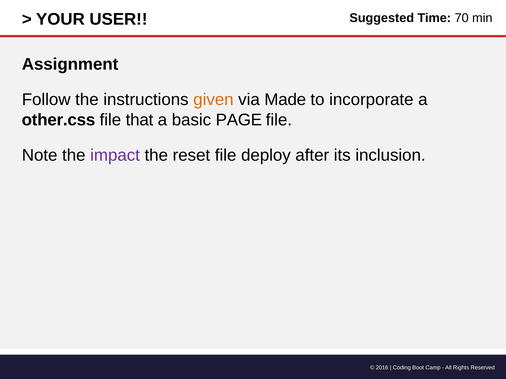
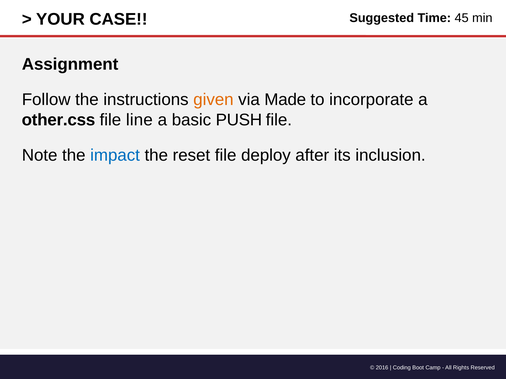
USER: USER -> CASE (118, 19)
70: 70 -> 45 (462, 18)
that: that -> line (139, 120)
PAGE: PAGE -> PUSH (239, 120)
impact colour: purple -> blue (115, 155)
